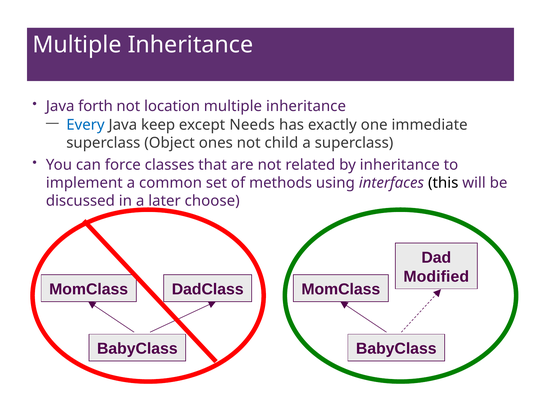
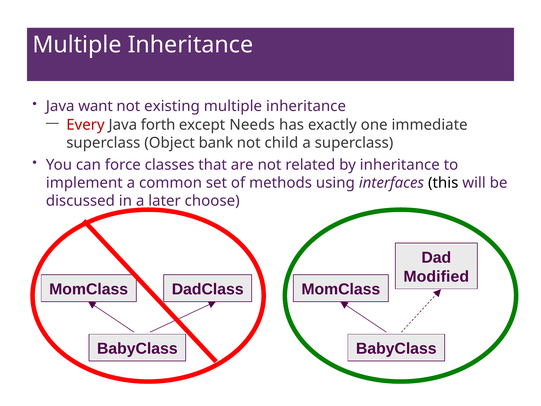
forth: forth -> want (96, 106)
location: location -> existing (172, 106)
Every colour: blue -> red (85, 125)
keep: keep -> forth (158, 125)
ones: ones -> bank (216, 143)
